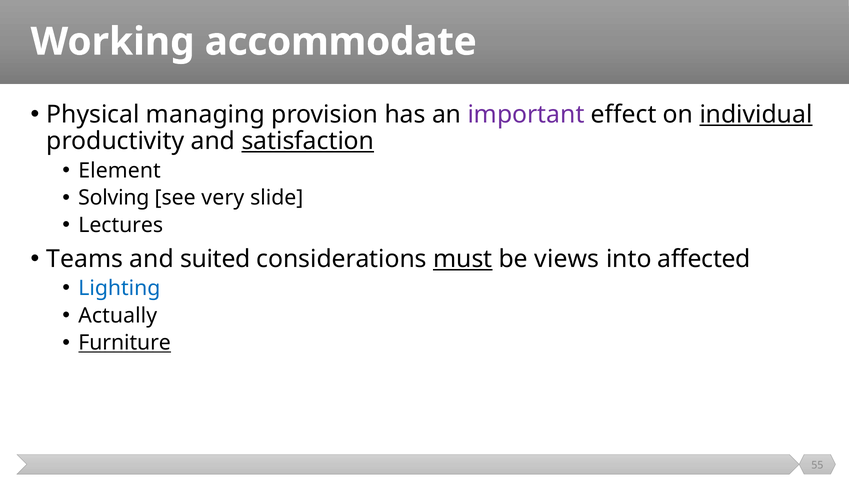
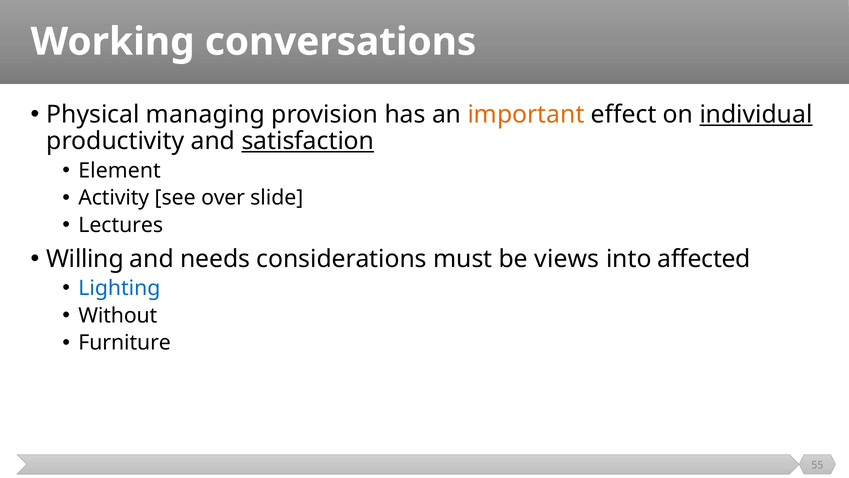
accommodate: accommodate -> conversations (341, 42)
important colour: purple -> orange (526, 114)
Solving: Solving -> Activity (114, 198)
very: very -> over (223, 198)
Teams: Teams -> Willing (85, 259)
suited: suited -> needs (215, 259)
must underline: present -> none (463, 259)
Actually: Actually -> Without (118, 315)
Furniture underline: present -> none (125, 343)
